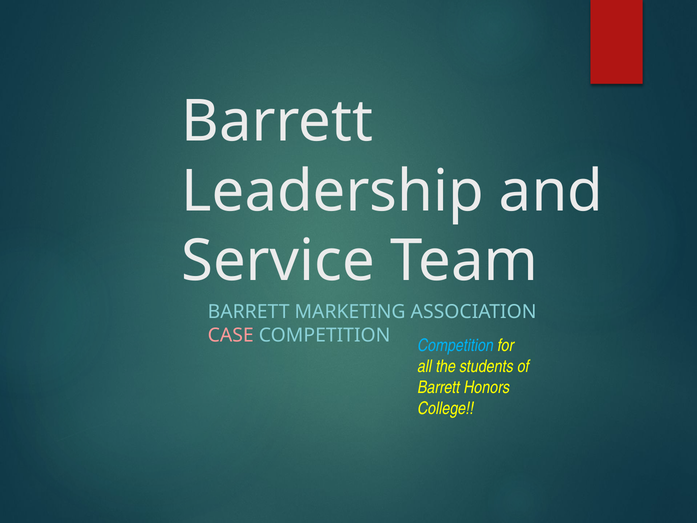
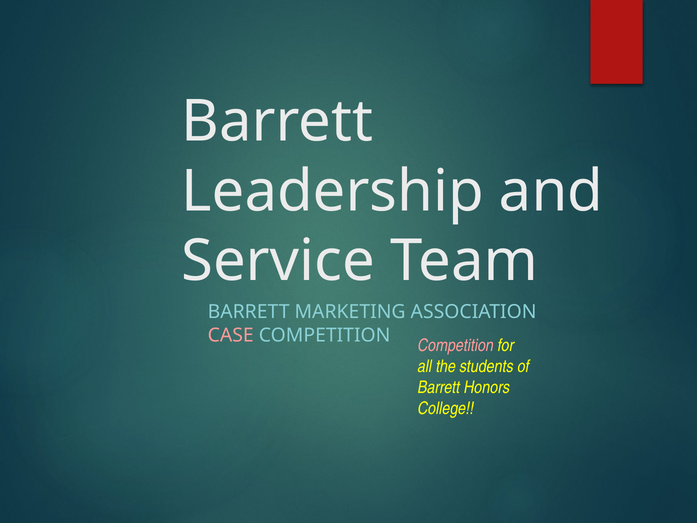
Competition colour: light blue -> pink (456, 346)
